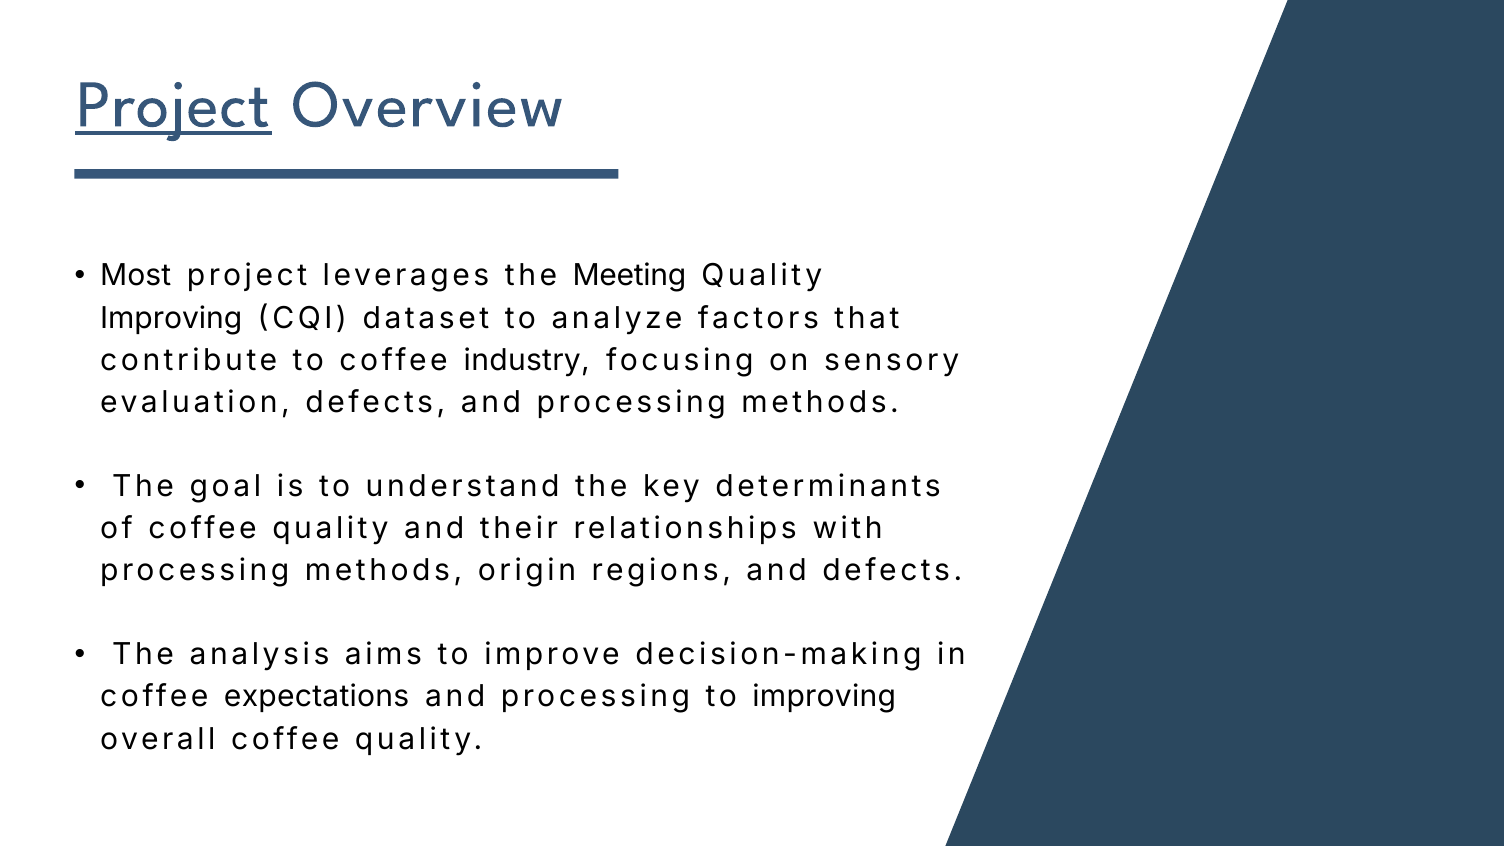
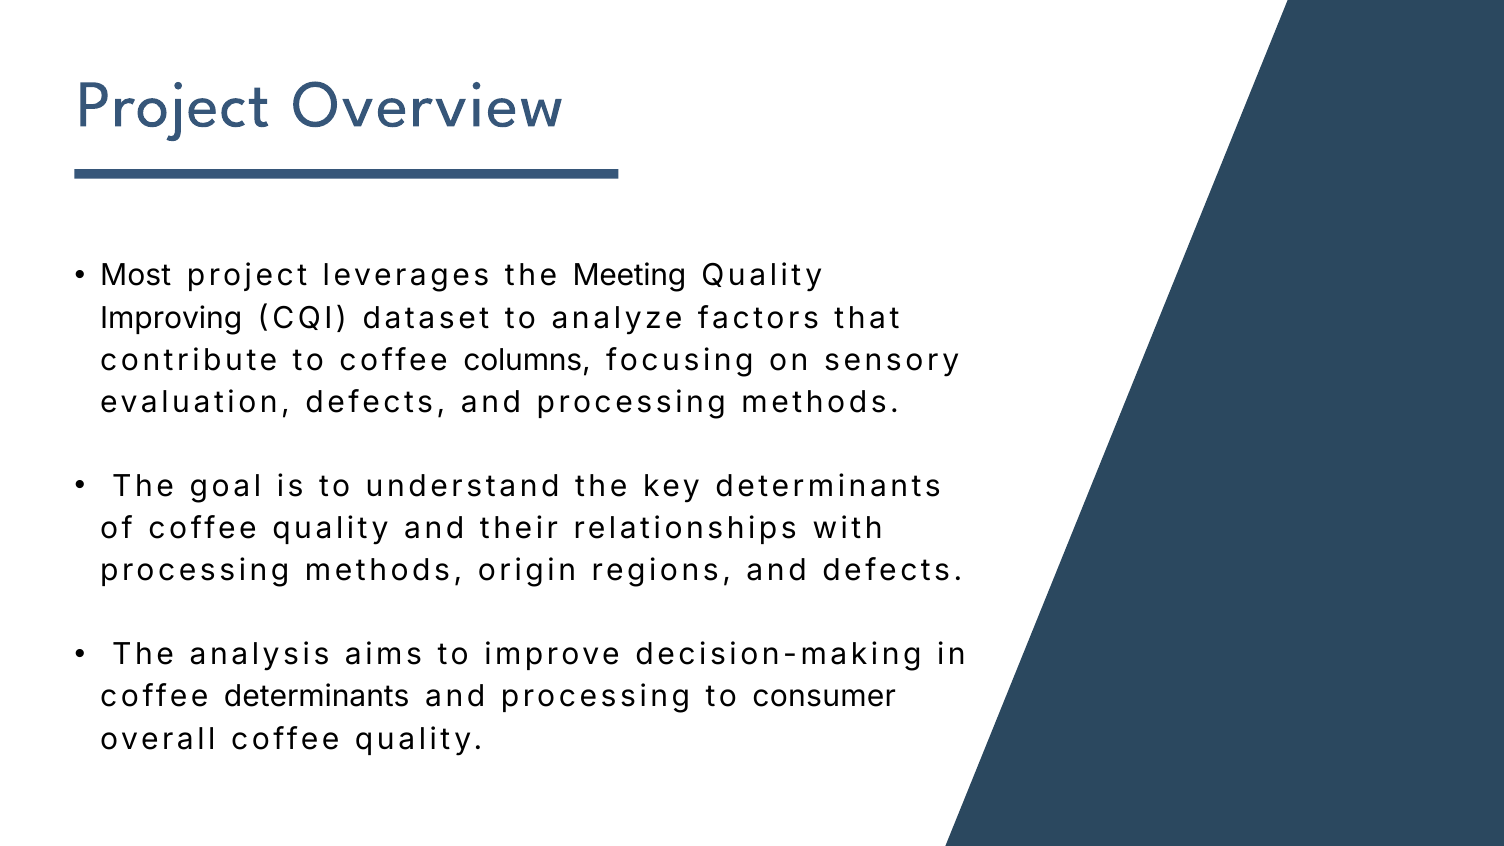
Project underline: present -> none (173, 104)
industry: industry -> columns (527, 360)
expectations: expectations -> determinants (317, 697)
to improving: improving -> consumer (824, 697)
